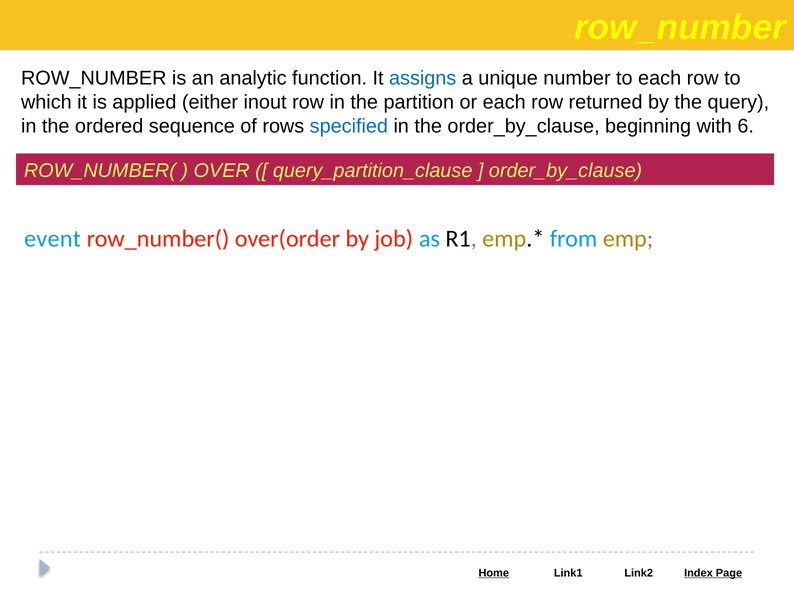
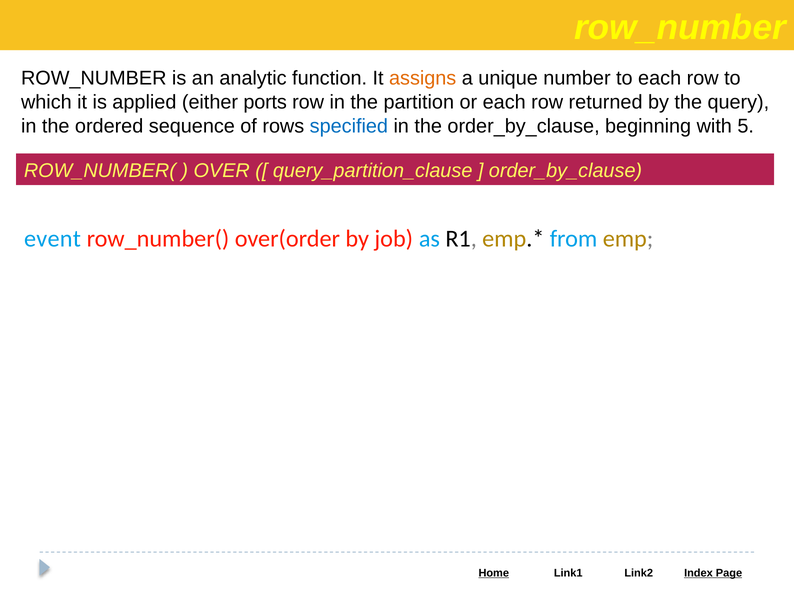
assigns colour: blue -> orange (423, 78)
inout: inout -> ports (265, 102)
6: 6 -> 5 (746, 126)
